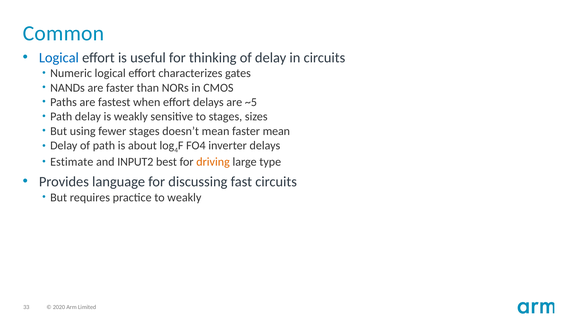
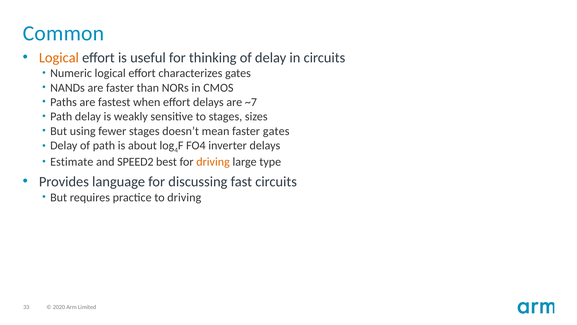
Logical colour: blue -> orange (59, 57)
~5: ~5 -> ~7 (251, 102)
faster mean: mean -> gates (276, 131)
INPUT2: INPUT2 -> SPEED2 (135, 162)
to weakly: weakly -> driving (184, 197)
